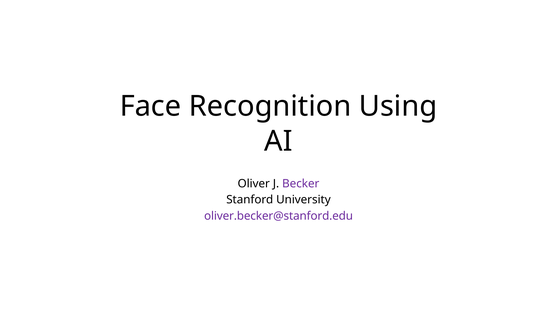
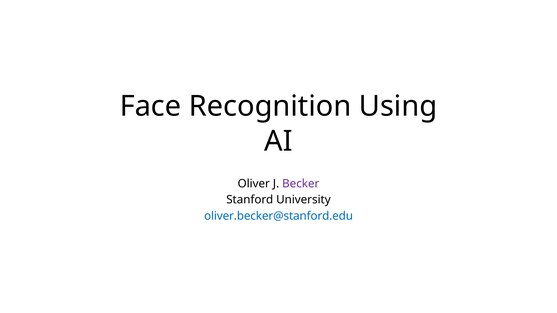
oliver.becker@stanford.edu colour: purple -> blue (279, 216)
